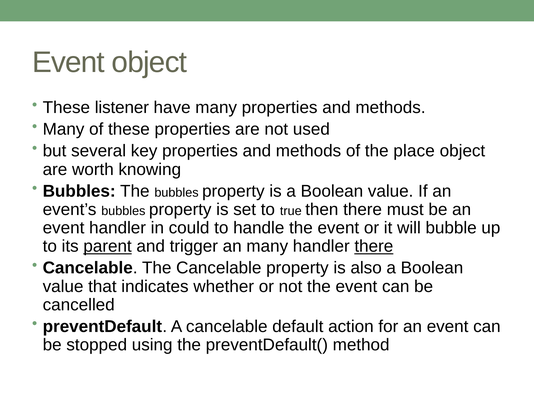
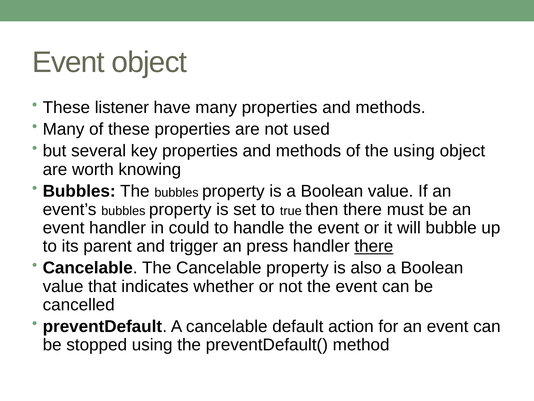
the place: place -> using (414, 151)
parent underline: present -> none (108, 246)
an many: many -> press (267, 246)
